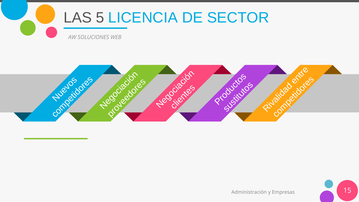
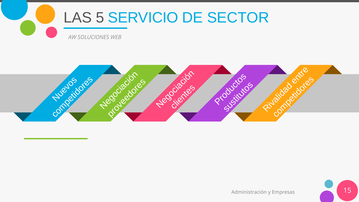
LICENCIA: LICENCIA -> SERVICIO (143, 18)
